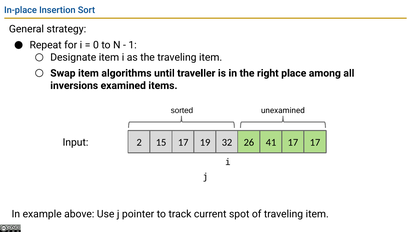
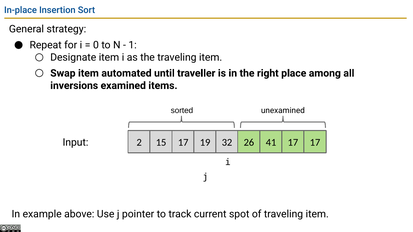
algorithms: algorithms -> automated (126, 73)
